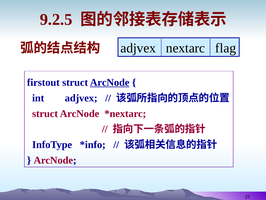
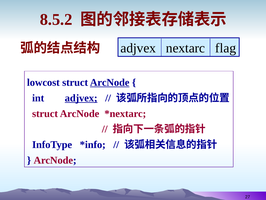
9.2.5: 9.2.5 -> 8.5.2 (56, 19)
firstout: firstout -> lowcost (43, 82)
adjvex underline: none -> present (81, 98)
